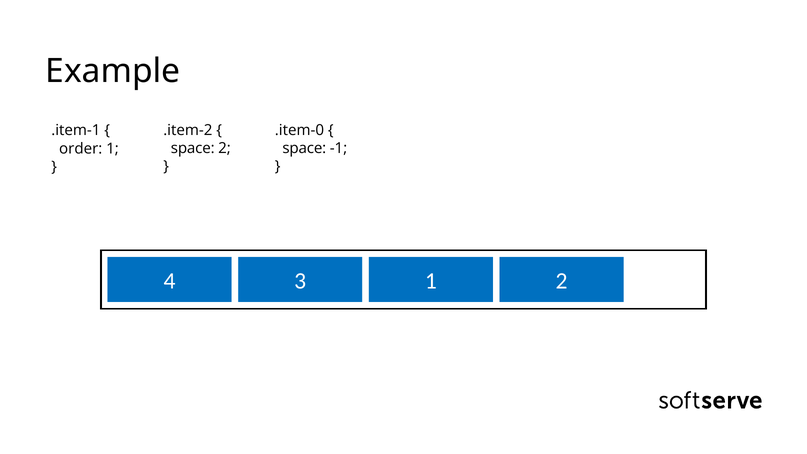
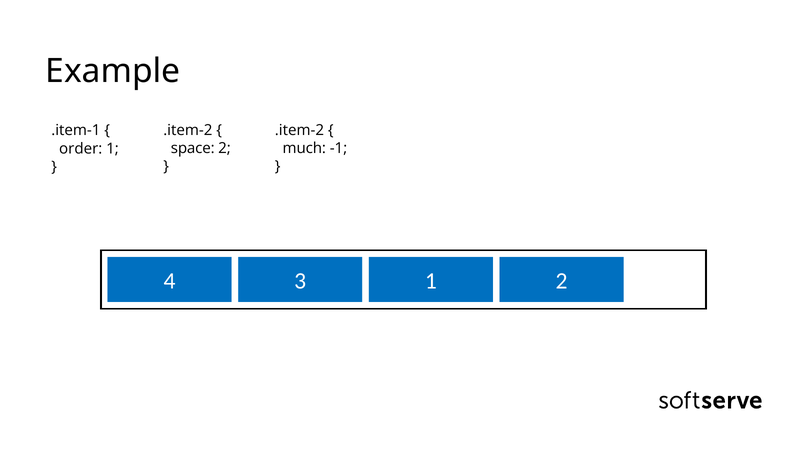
.item-0: .item-0 -> .item-2 (299, 130)
space: space -> much (304, 148)
